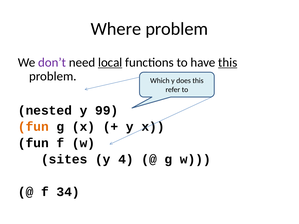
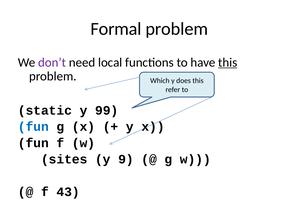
Where: Where -> Formal (116, 29)
local underline: present -> none (110, 62)
nested: nested -> static (45, 111)
fun colour: orange -> blue (33, 127)
4: 4 -> 9 (126, 159)
34: 34 -> 43 (68, 192)
